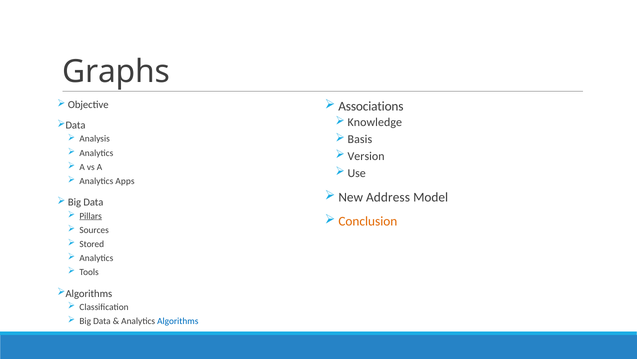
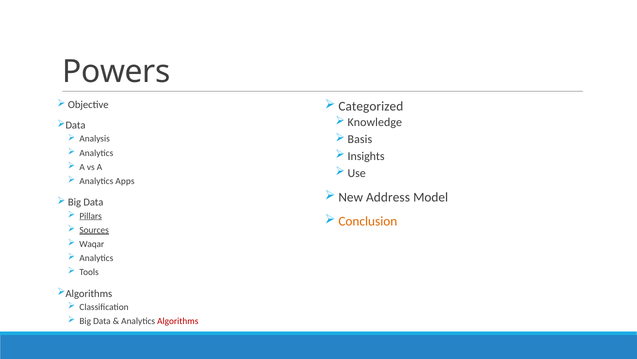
Graphs: Graphs -> Powers (116, 71)
Associations: Associations -> Categorized (371, 106)
Version: Version -> Insights (366, 156)
Sources underline: none -> present (94, 230)
Stored: Stored -> Waqar (92, 244)
Algorithms colour: blue -> red (178, 320)
